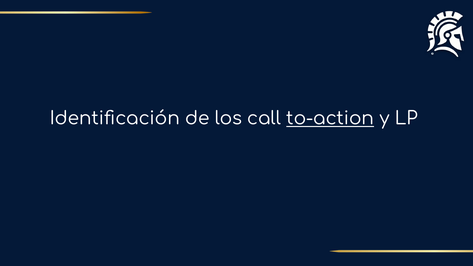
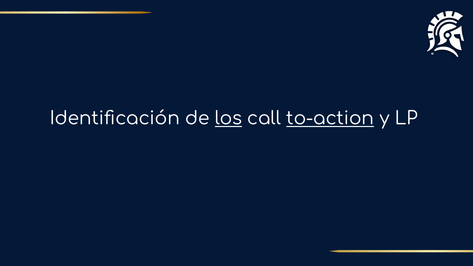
los underline: none -> present (228, 119)
